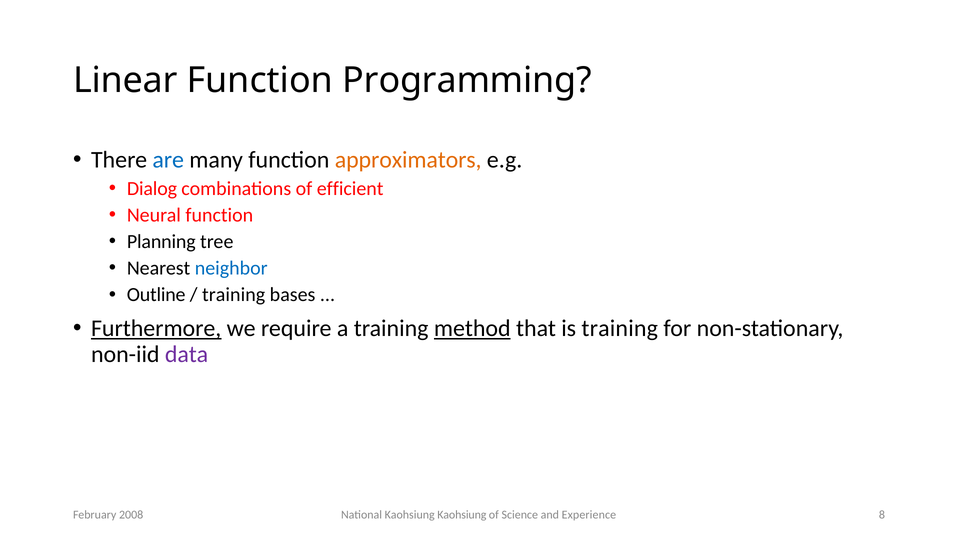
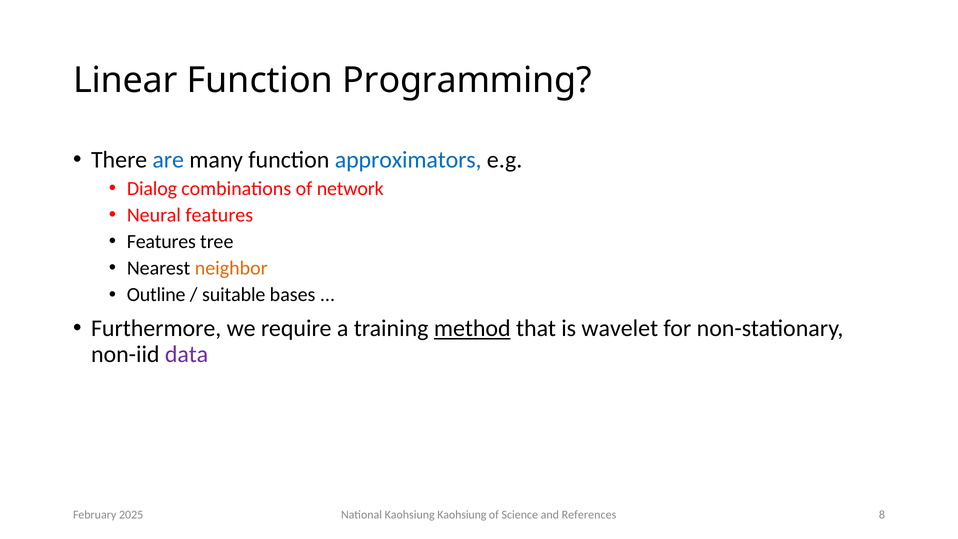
approximators colour: orange -> blue (408, 160)
efficient: efficient -> network (350, 189)
Neural function: function -> features (219, 215)
Planning: Planning -> Features (161, 242)
neighbor colour: blue -> orange (231, 268)
training: training -> suitable (234, 295)
Furthermore underline: present -> none (156, 328)
is training: training -> wavelet (620, 328)
Experience: Experience -> References (589, 514)
2008: 2008 -> 2025 (131, 515)
